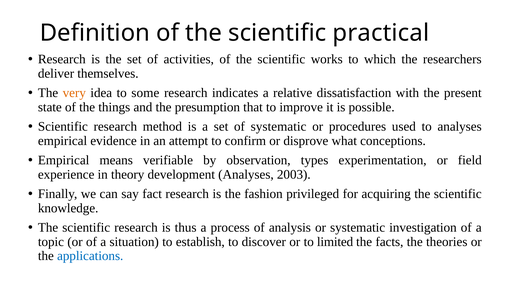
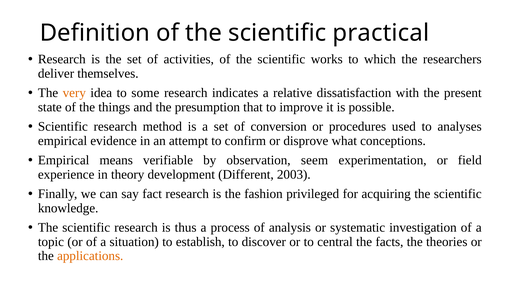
of systematic: systematic -> conversion (279, 127)
types: types -> seem (315, 160)
development Analyses: Analyses -> Different (246, 174)
limited: limited -> central (335, 241)
applications colour: blue -> orange (90, 256)
